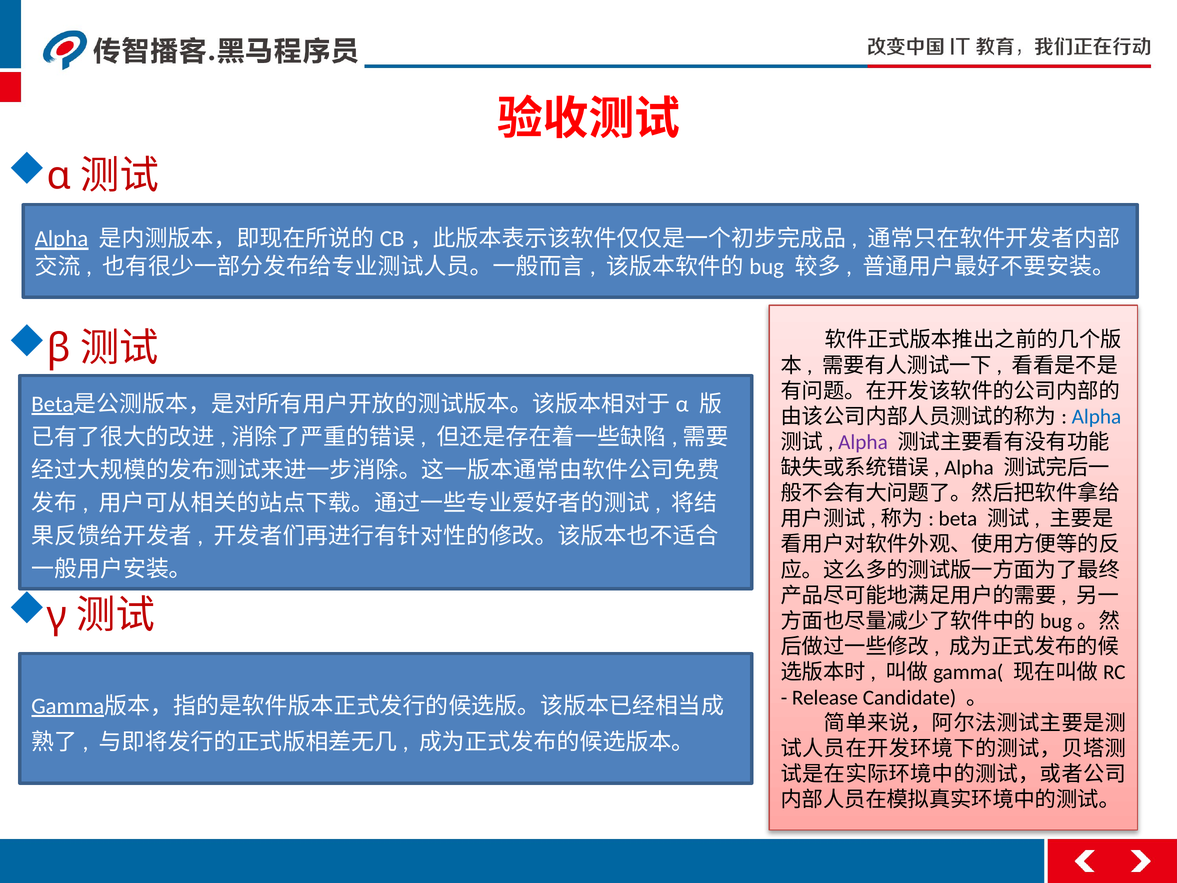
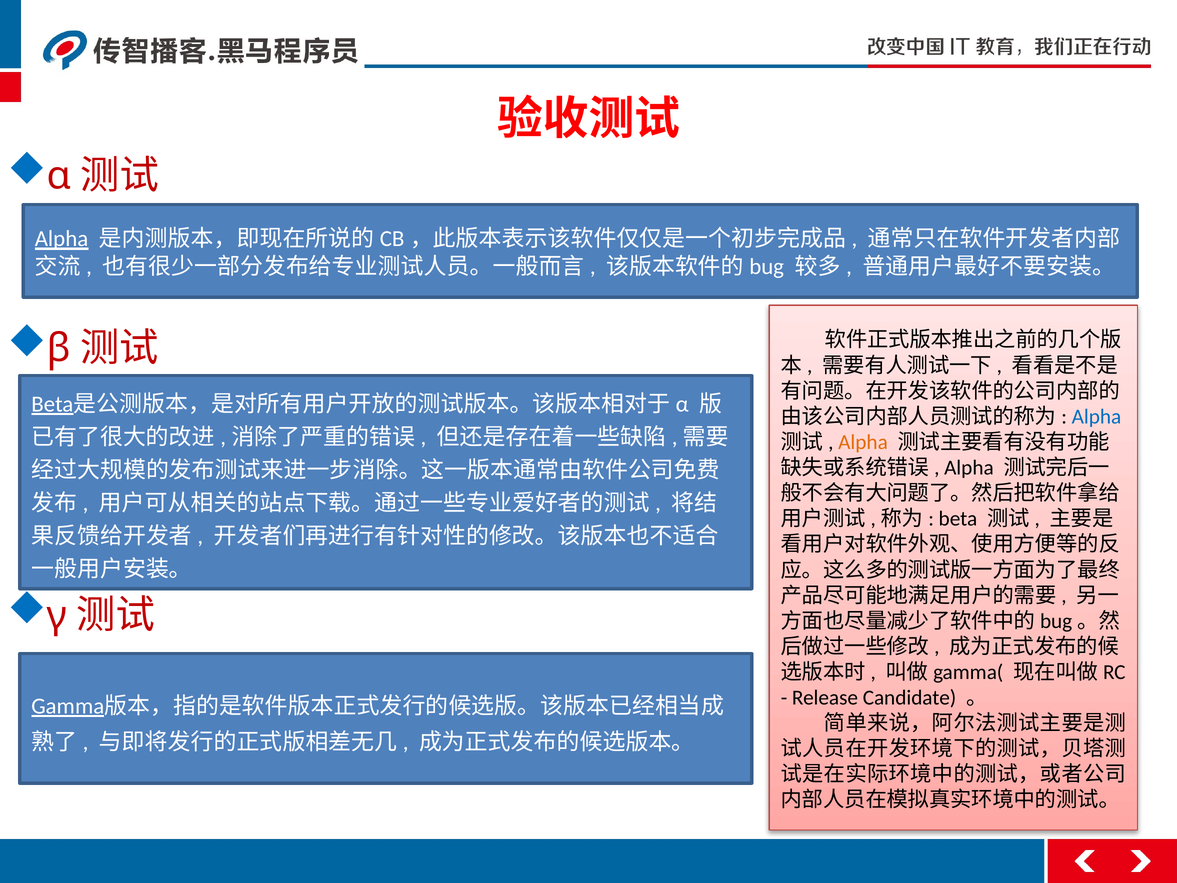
Alpha colour: purple -> orange (863, 442)
